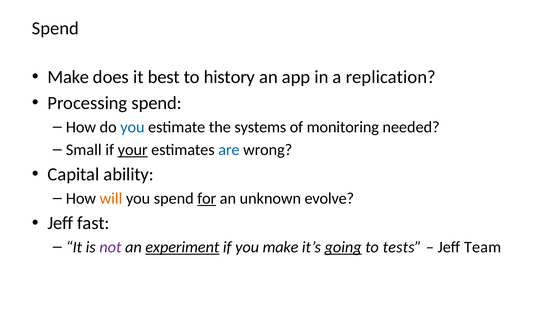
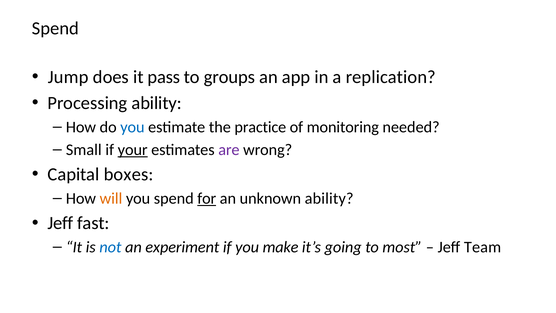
Make: Make -> Jump (68, 77)
best: best -> pass (164, 77)
history: history -> groups (229, 77)
Processing spend: spend -> ability (157, 103)
systems: systems -> practice (260, 127)
are colour: blue -> purple (229, 150)
ability: ability -> boxes (129, 174)
unknown evolve: evolve -> ability (329, 198)
not colour: purple -> blue (110, 247)
experiment underline: present -> none (182, 247)
going underline: present -> none (343, 247)
tests: tests -> most (402, 247)
